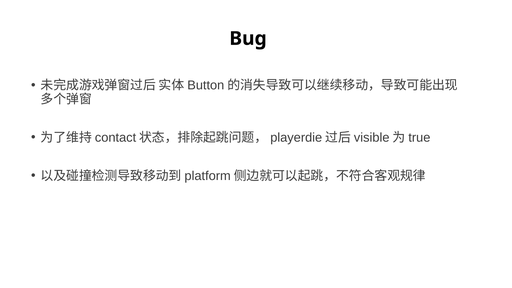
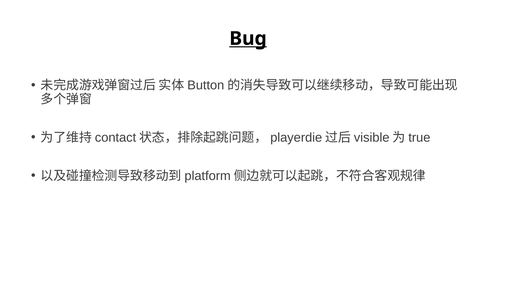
Bug underline: none -> present (248, 39)
